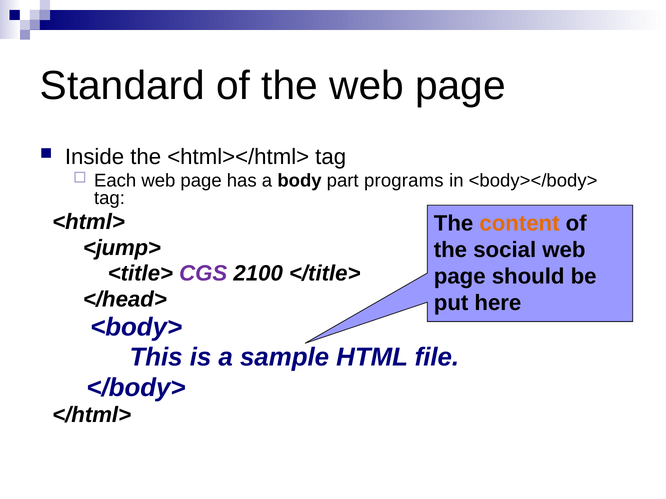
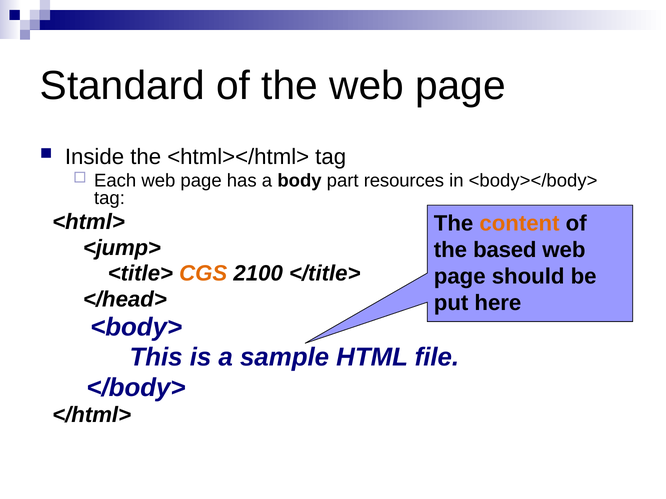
programs: programs -> resources (404, 181)
social: social -> based (505, 250)
CGS colour: purple -> orange (203, 274)
